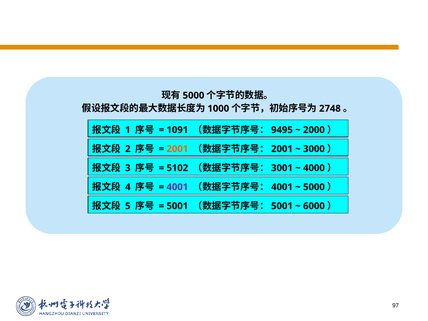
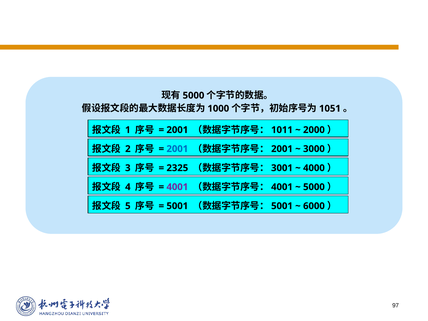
2748: 2748 -> 1051 (330, 109)
1091: 1091 -> 2001 (177, 130)
9495: 9495 -> 1011 (282, 130)
2001 colour: orange -> blue (177, 149)
5102: 5102 -> 2325 (177, 168)
